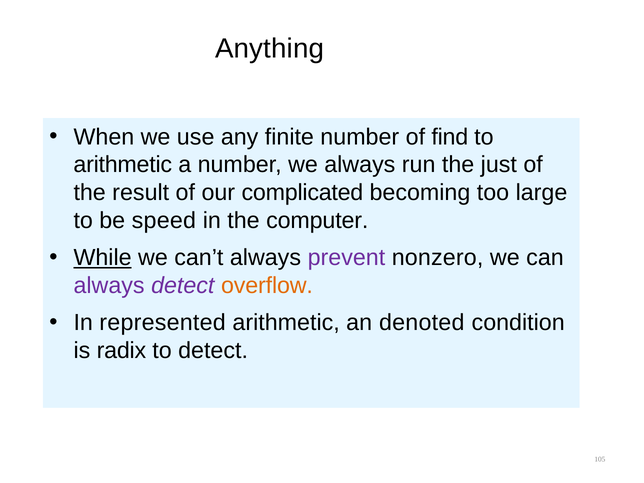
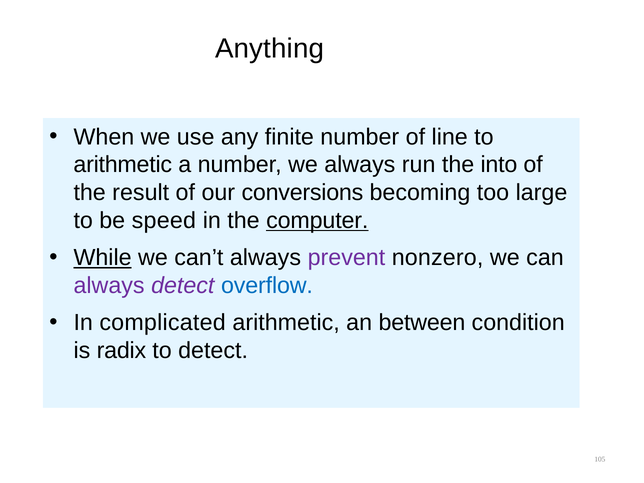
find: find -> line (450, 137)
just: just -> into (499, 165)
complicated: complicated -> conversions (302, 193)
computer underline: none -> present (317, 221)
overflow colour: orange -> blue (267, 286)
represented: represented -> complicated (163, 323)
denoted: denoted -> between (422, 323)
